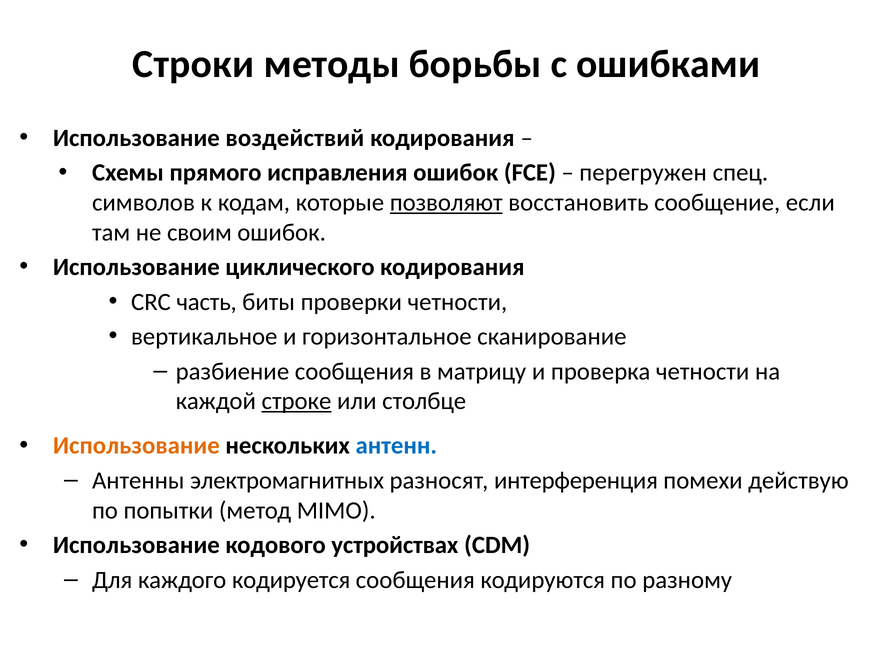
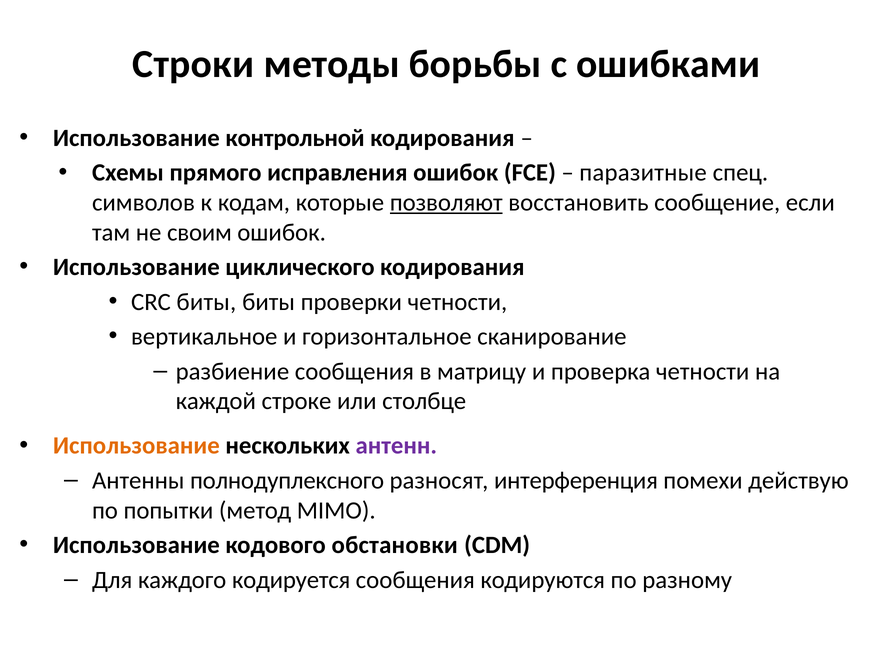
воздействий: воздействий -> контрольной (295, 138)
перегружен: перегружен -> паразитные (643, 173)
CRC часть: часть -> биты (206, 302)
строке underline: present -> none (296, 401)
антенн colour: blue -> purple (396, 446)
электромагнитных: электромагнитных -> полнодуплексного (287, 480)
устройствах: устройствах -> обстановки (395, 545)
